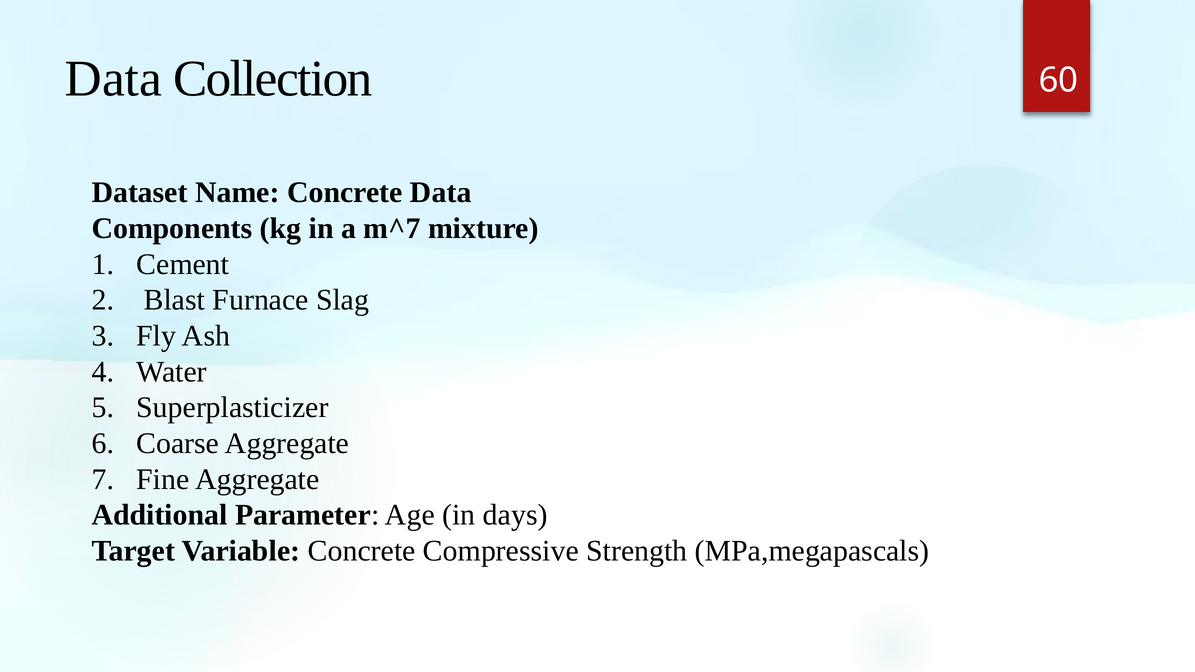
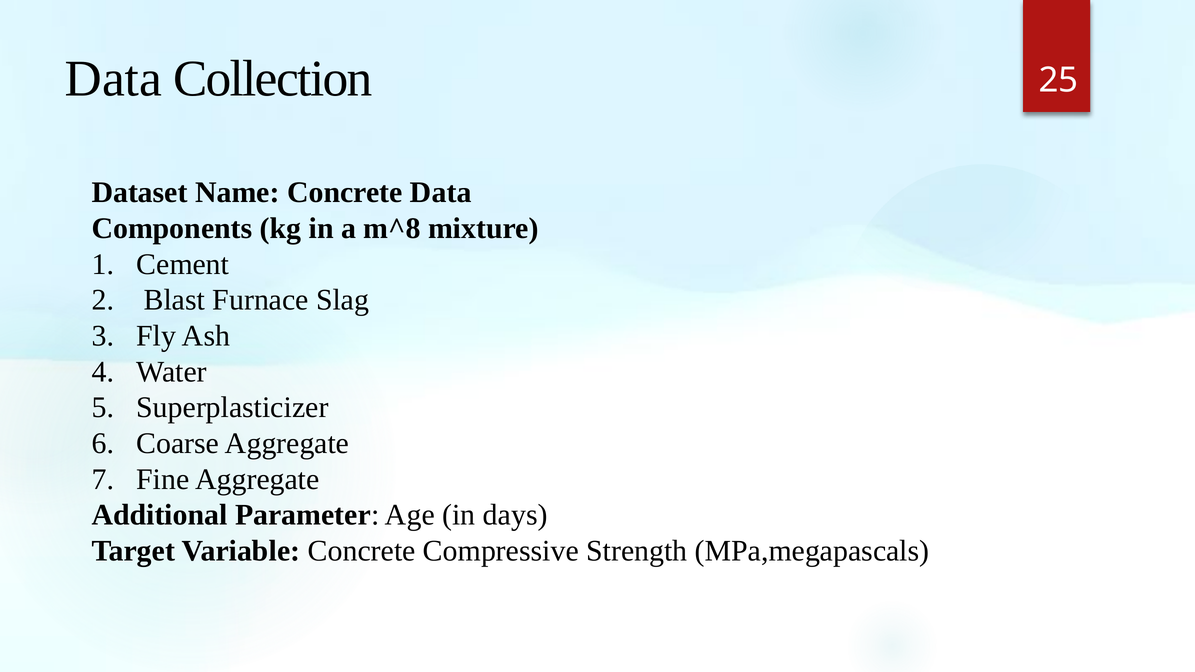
60: 60 -> 25 (1058, 80)
m^7: m^7 -> m^8 (392, 228)
